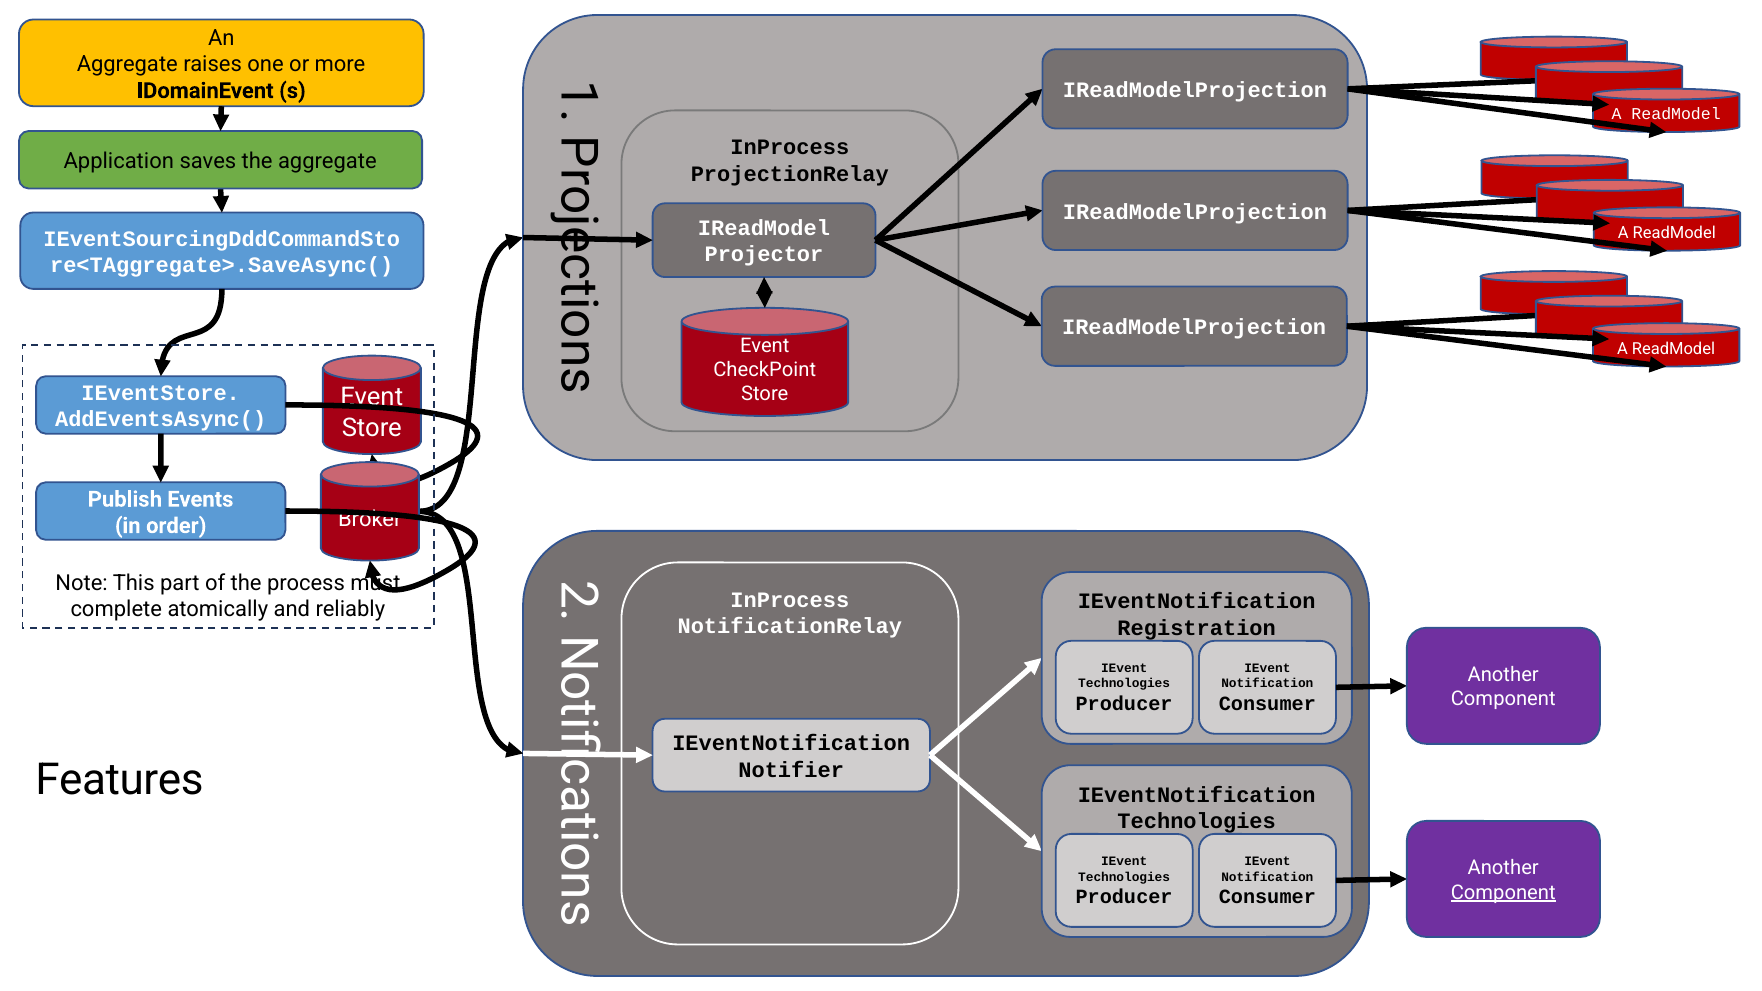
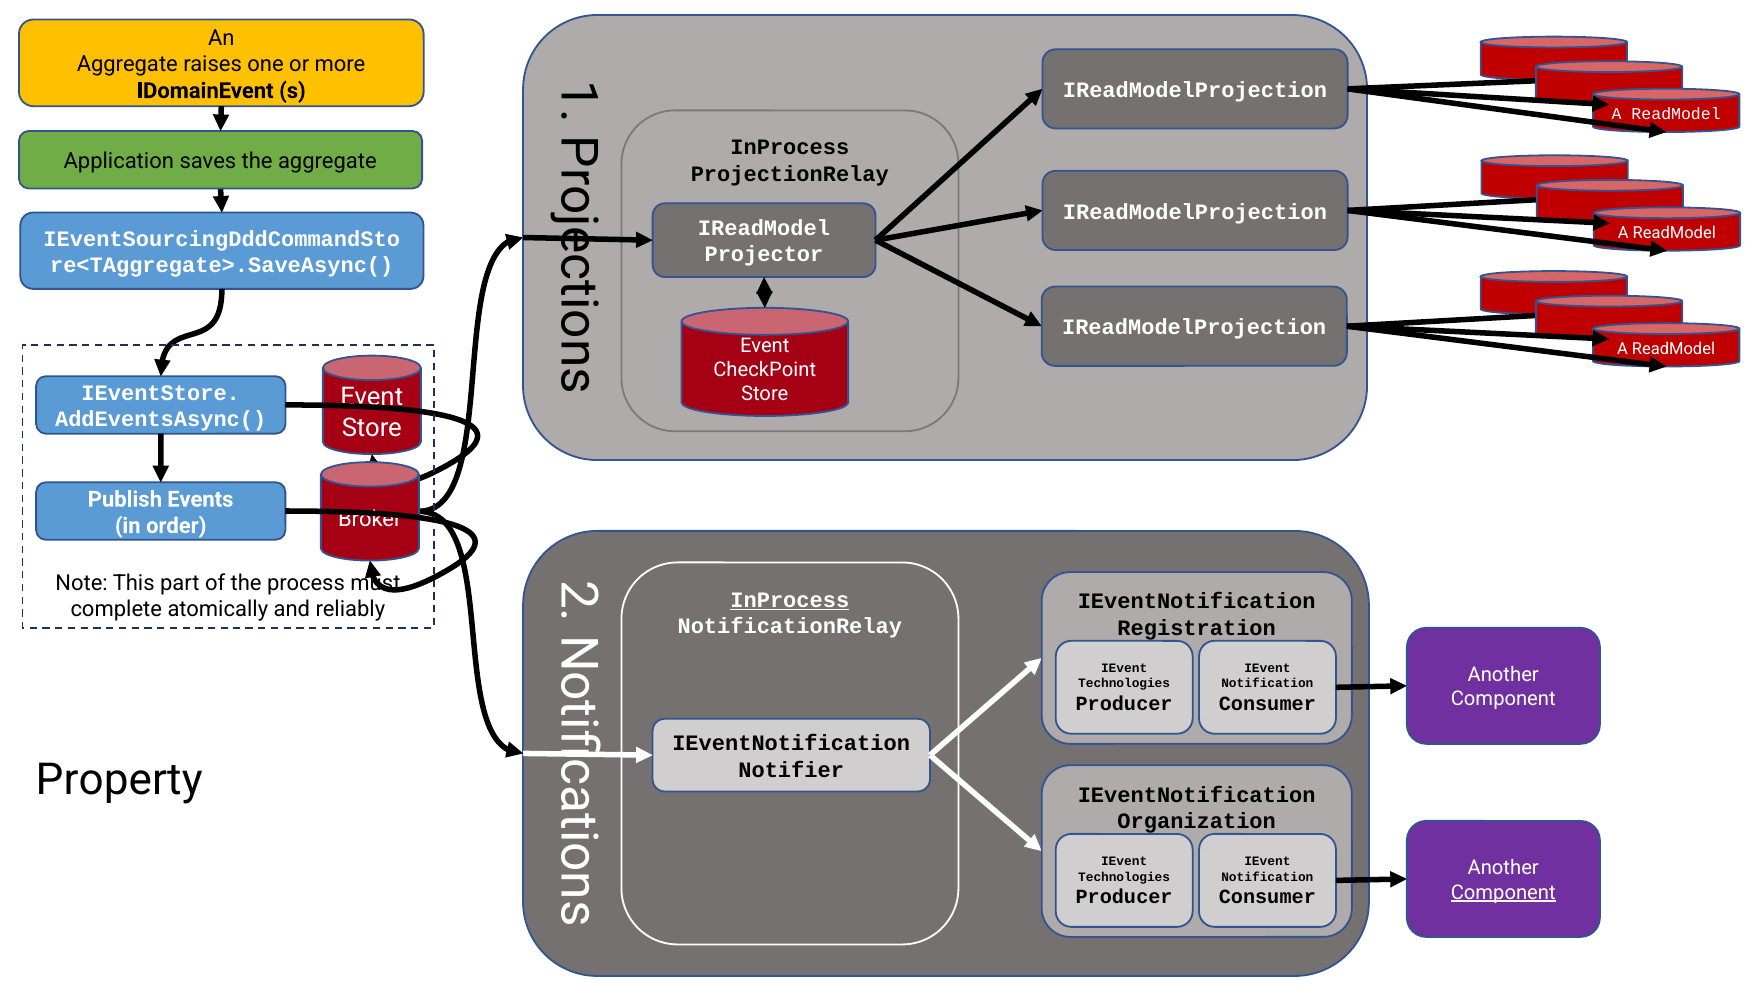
InProcess underline: none -> present (790, 600)
Features: Features -> Property (119, 780)
Technologies: Technologies -> Organization (1197, 821)
